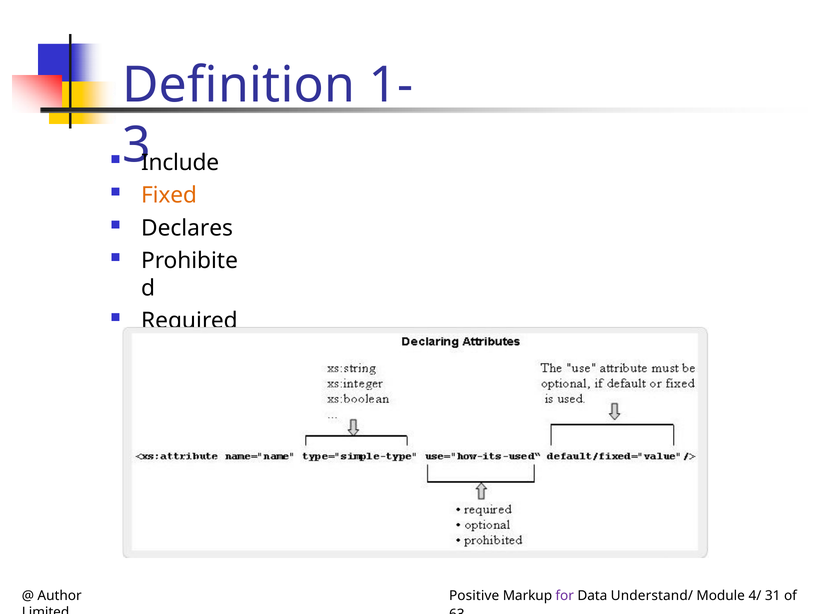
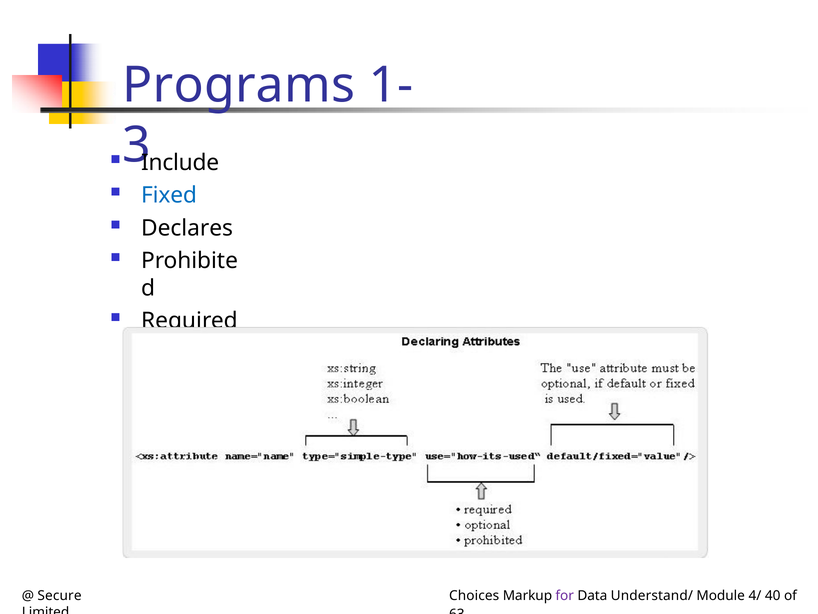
Definition: Definition -> Programs (239, 85)
Fixed colour: orange -> blue (169, 195)
Author: Author -> Secure (60, 595)
Positive: Positive -> Choices (474, 595)
31: 31 -> 40 (773, 595)
